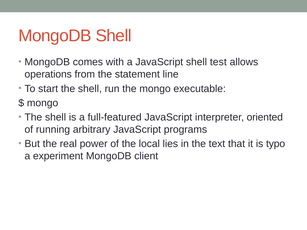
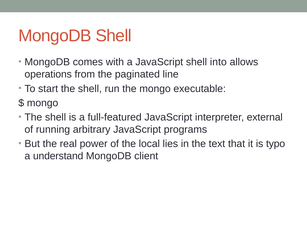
test: test -> into (218, 62)
statement: statement -> paginated (137, 74)
oriented: oriented -> external (265, 117)
experiment: experiment -> understand (58, 156)
